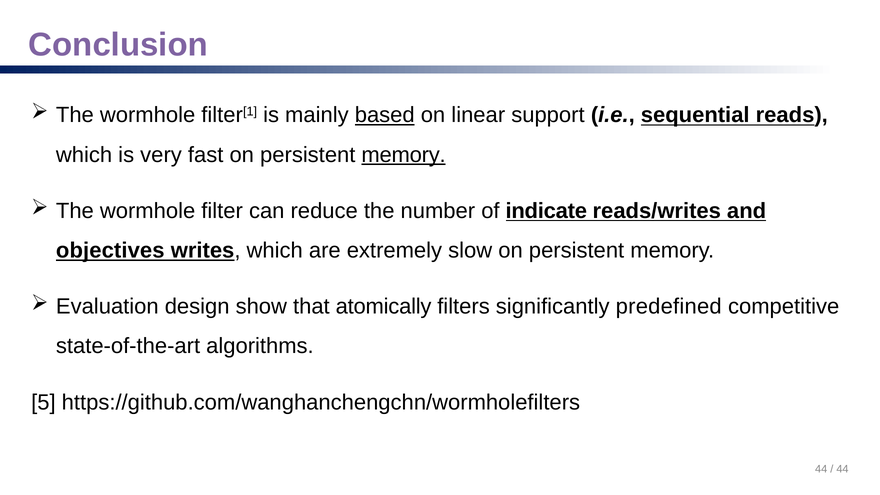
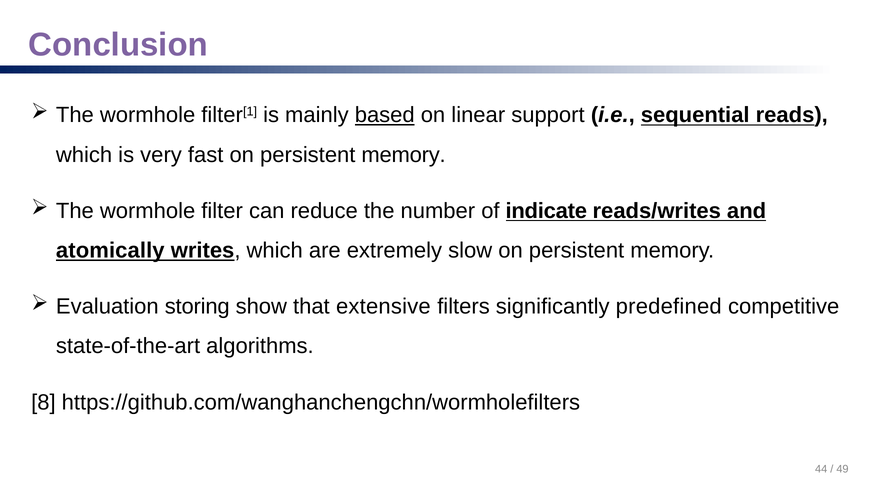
memory underline: present -> none (404, 155)
objectives: objectives -> atomically (110, 251)
design: design -> storing (197, 307)
atomically: atomically -> extensive (383, 307)
5: 5 -> 8 (43, 402)
44: 44 -> 49 (843, 469)
